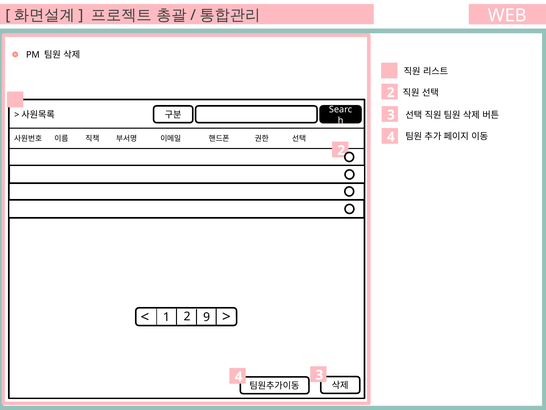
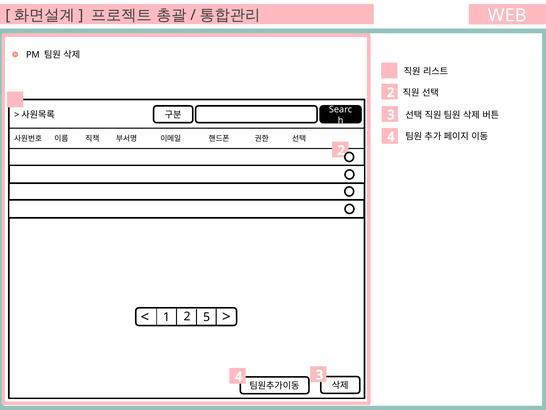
9: 9 -> 5 (207, 317)
